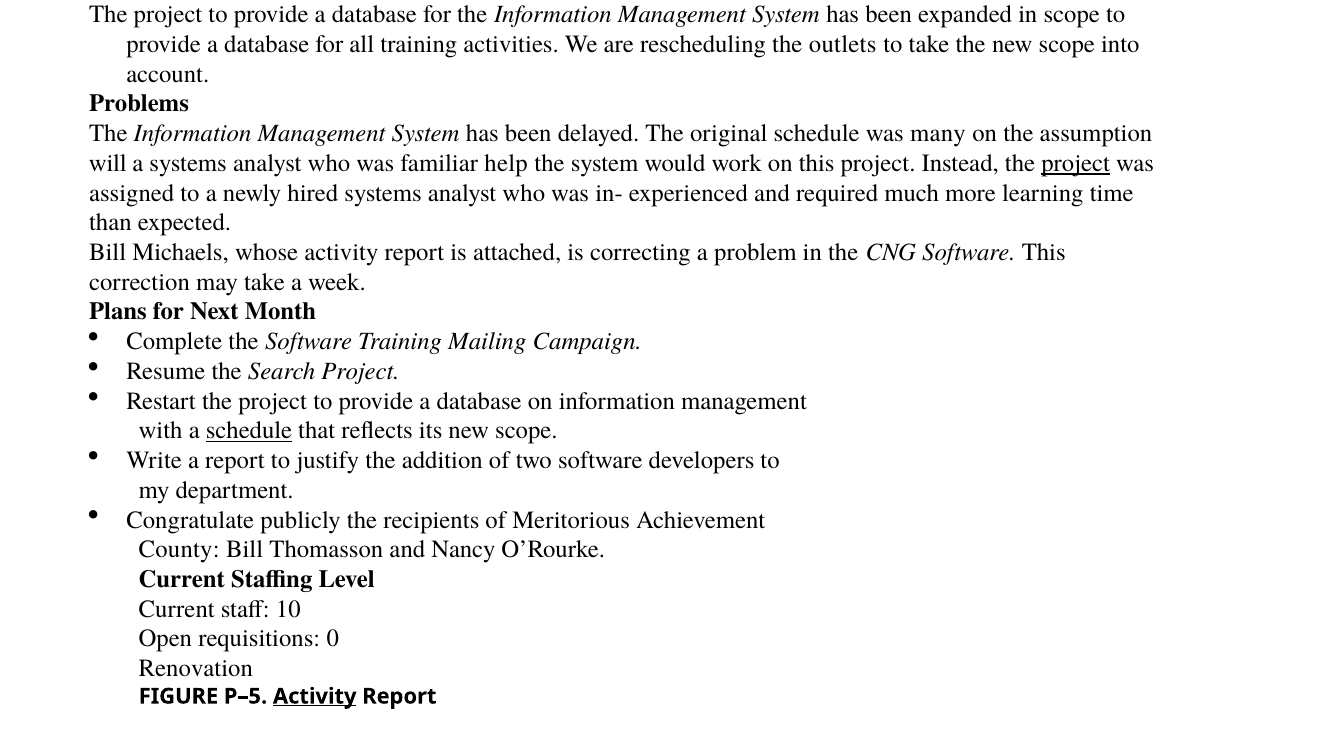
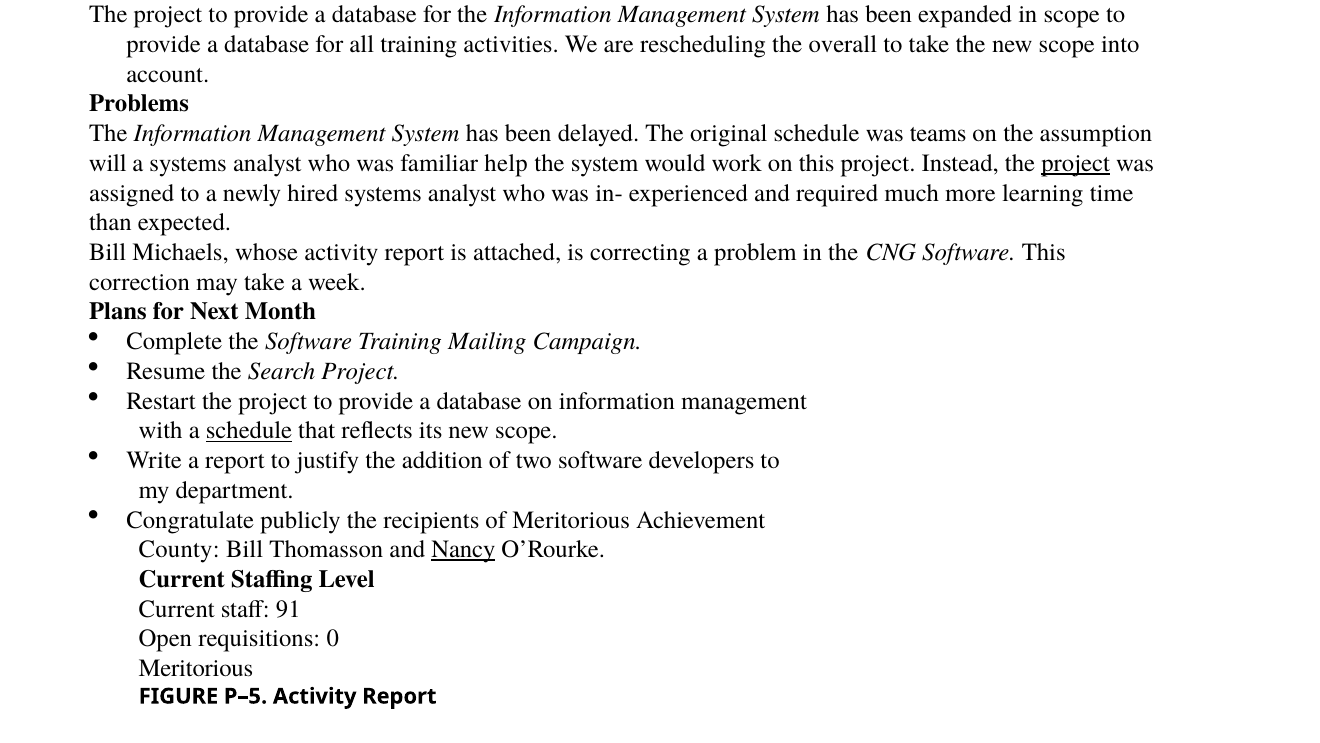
outlets: outlets -> overall (843, 44)
many: many -> teams (938, 133)
Nancy underline: none -> present (463, 549)
10: 10 -> 91 (288, 609)
Renovation: Renovation -> Meritorious (196, 668)
Activity underline: present -> none (315, 696)
